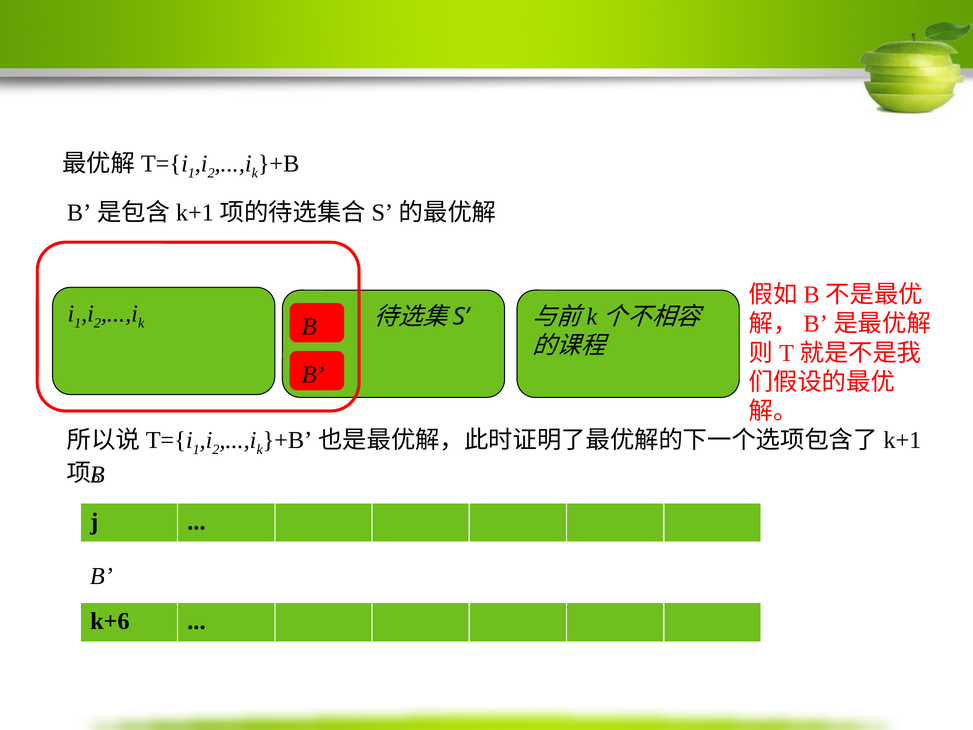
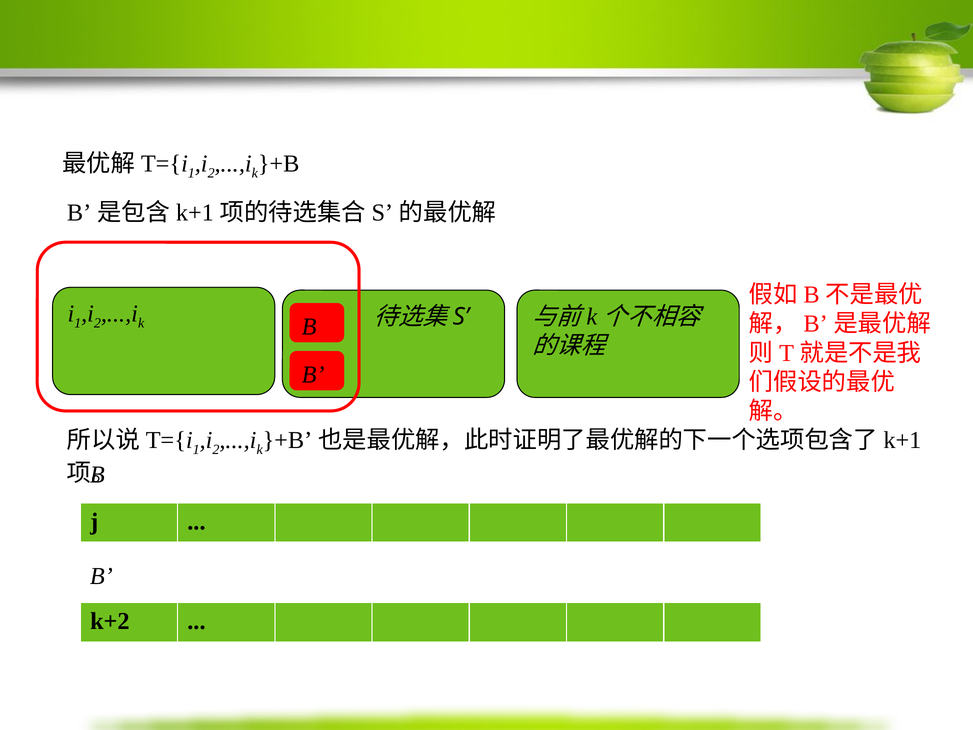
k+6: k+6 -> k+2 (110, 621)
